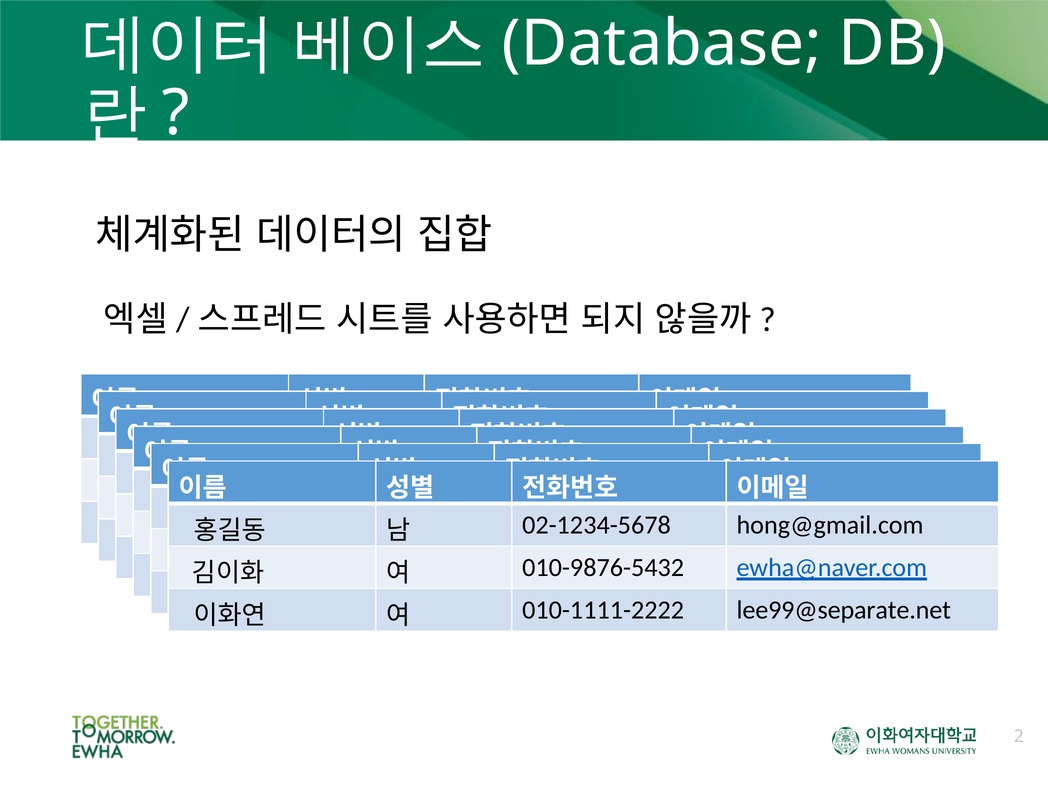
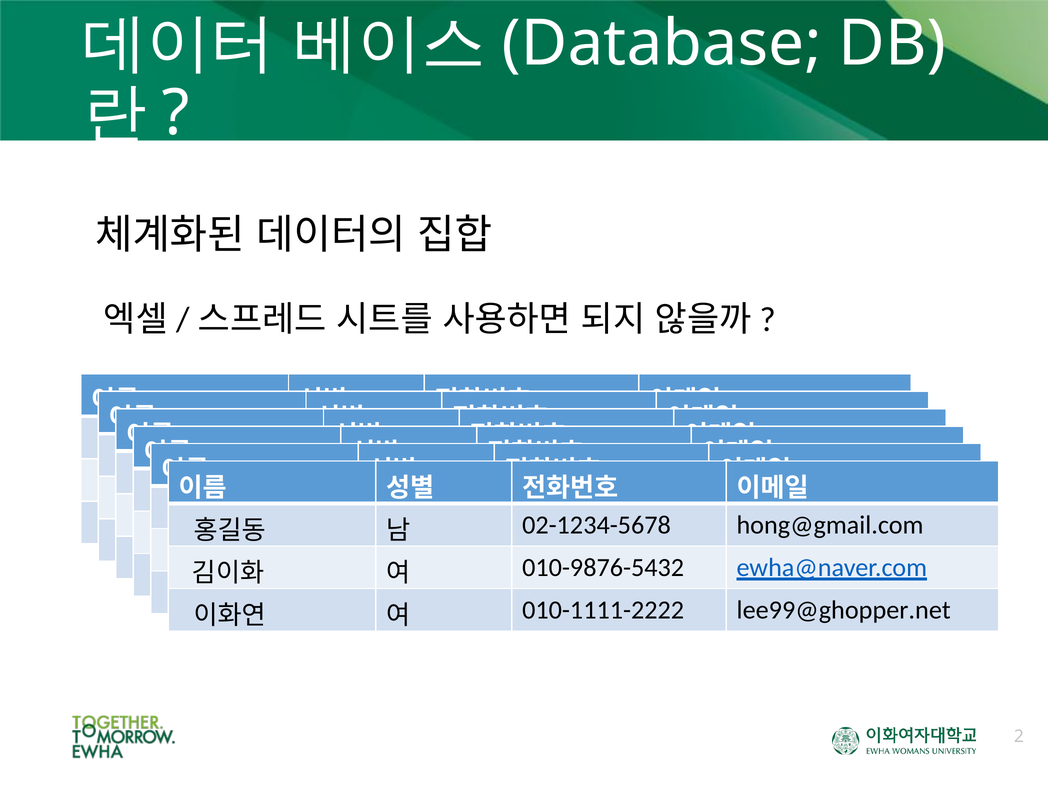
lee99@separate.net: lee99@separate.net -> lee99@ghopper.net (844, 610)
